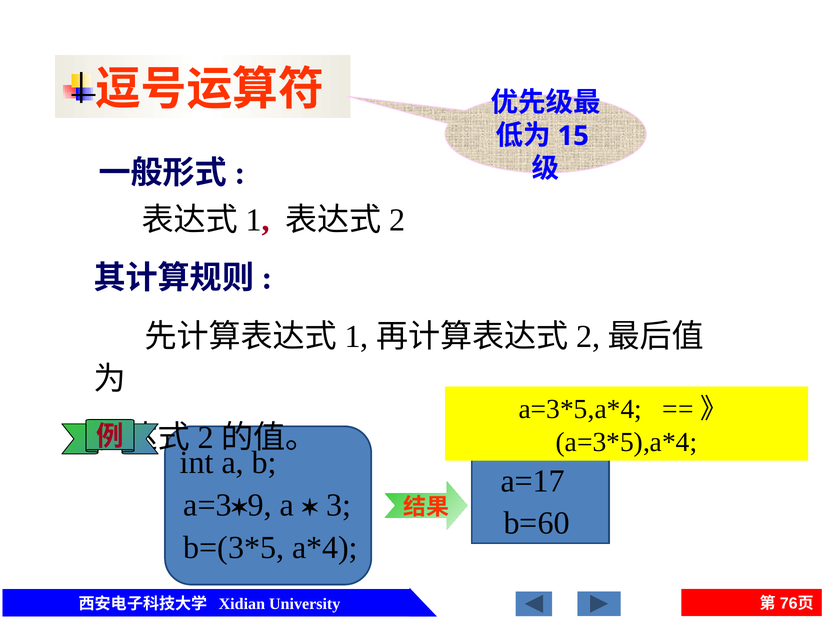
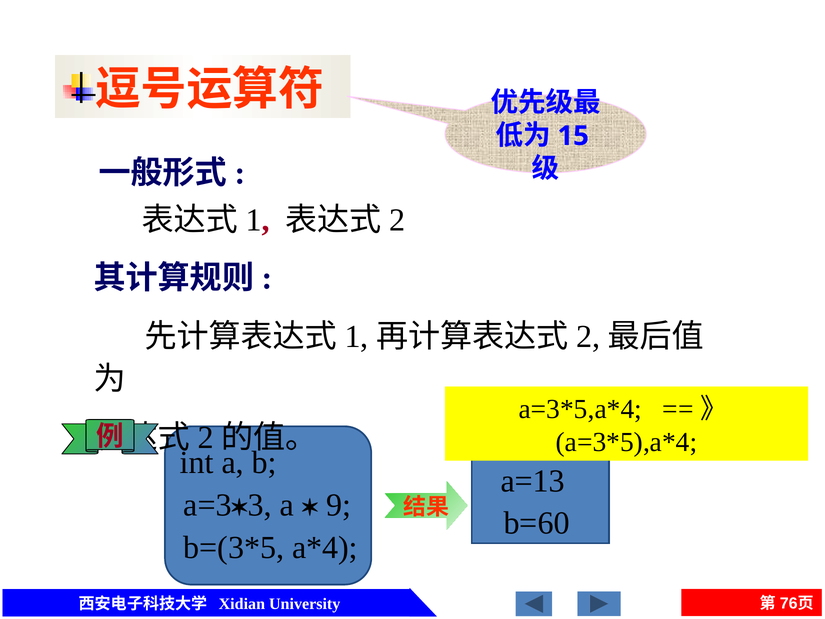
a=17: a=17 -> a=13 (533, 481)
9: 9 -> 3 (260, 505)
3: 3 -> 9 (339, 505)
